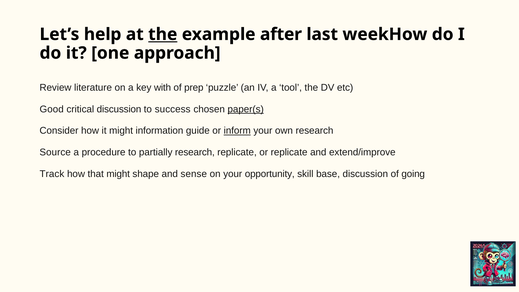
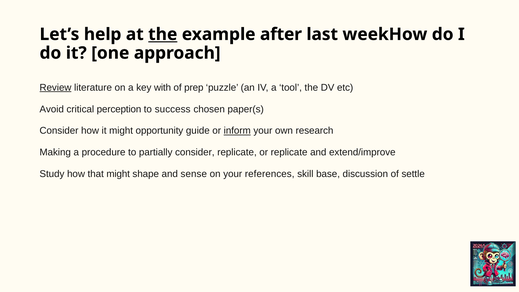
Review underline: none -> present (56, 87)
Good: Good -> Avoid (52, 109)
critical discussion: discussion -> perception (119, 109)
paper(s underline: present -> none (246, 109)
information: information -> opportunity (159, 131)
Source: Source -> Making (55, 152)
partially research: research -> consider (195, 152)
Track: Track -> Study (52, 174)
opportunity: opportunity -> references (270, 174)
going: going -> settle (413, 174)
